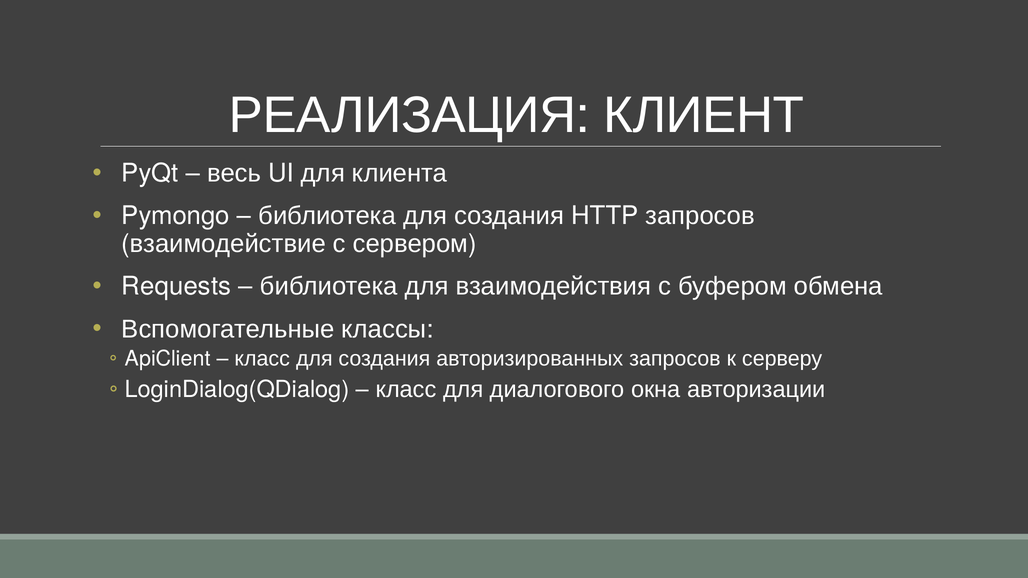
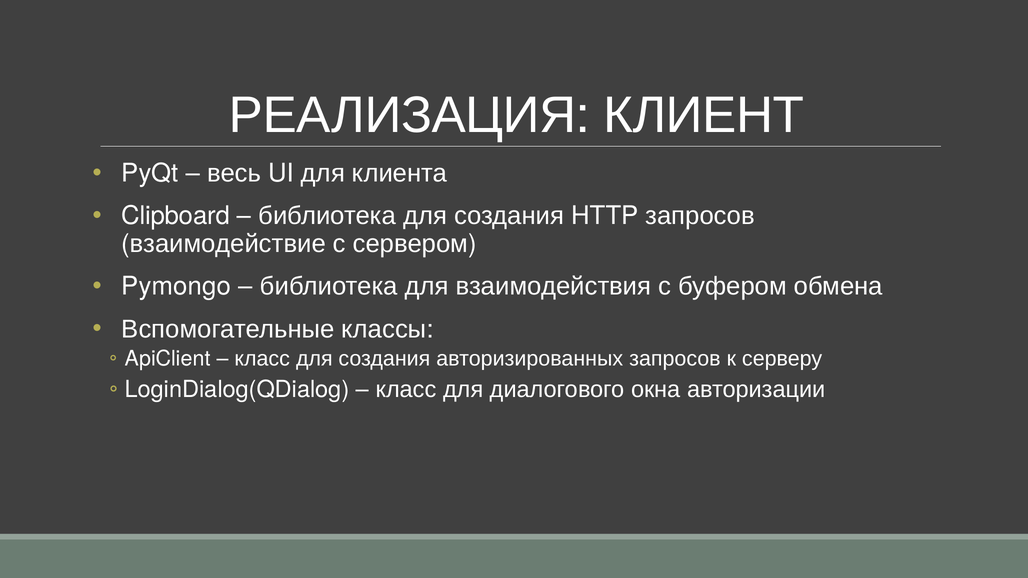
Pymongo: Pymongo -> Clipboard (176, 216)
Requests: Requests -> Pymongo (176, 286)
